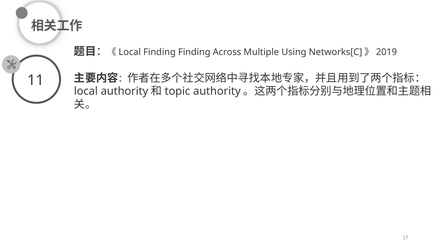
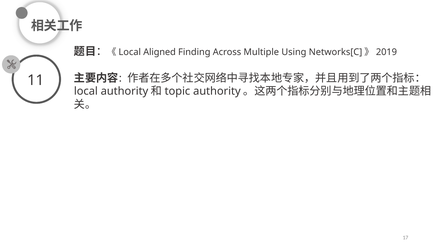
Finding: Finding -> Aligned (160, 52)
